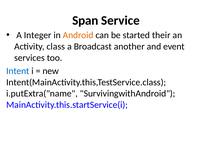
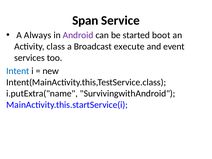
Integer: Integer -> Always (38, 35)
Android colour: orange -> purple (78, 35)
their: their -> boot (161, 35)
another: another -> execute (129, 46)
